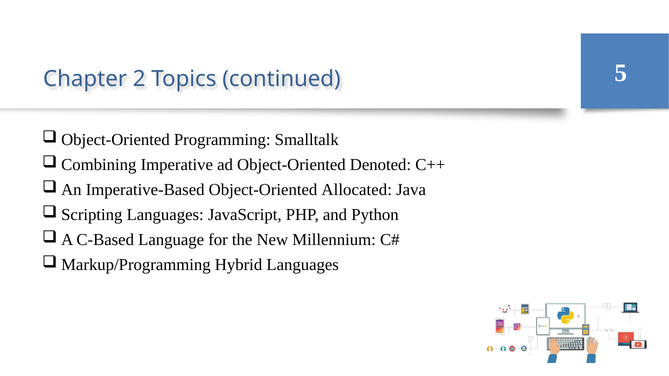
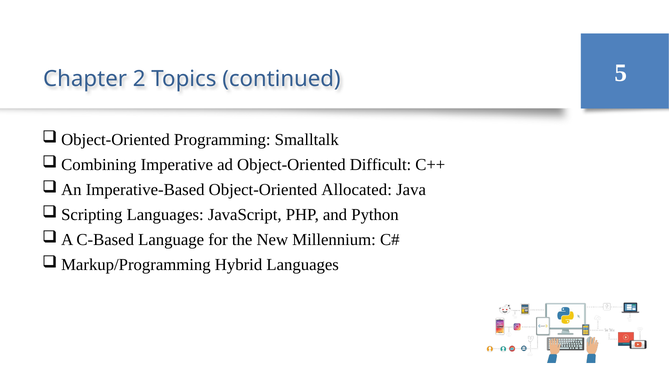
Denoted: Denoted -> Difficult (381, 165)
